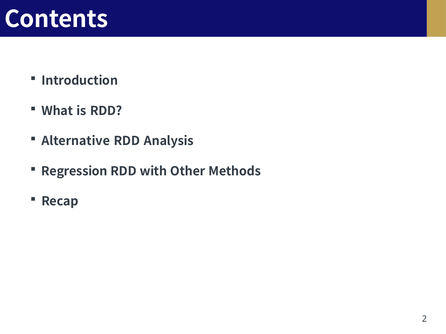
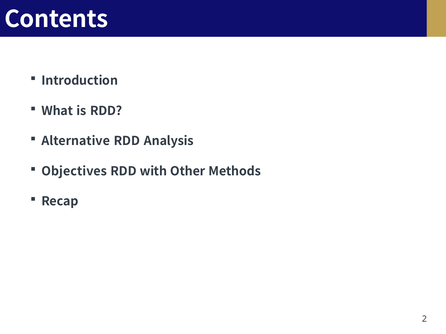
Regression: Regression -> Objectives (74, 172)
